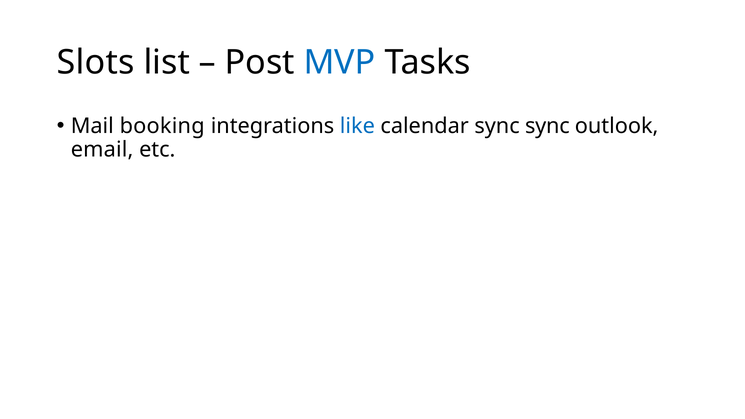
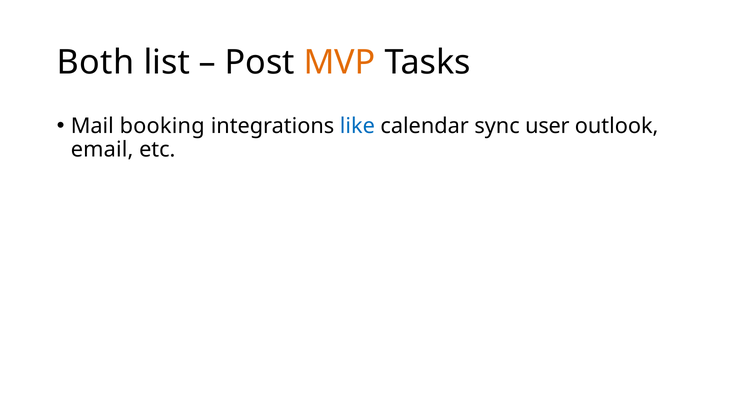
Slots: Slots -> Both (96, 63)
MVP colour: blue -> orange (340, 63)
sync sync: sync -> user (547, 126)
